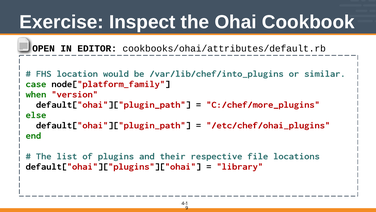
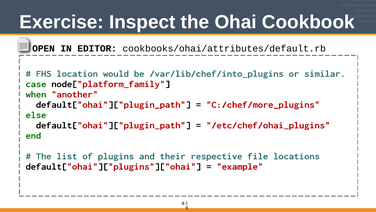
version: version -> another (75, 94)
library: library -> example (240, 166)
